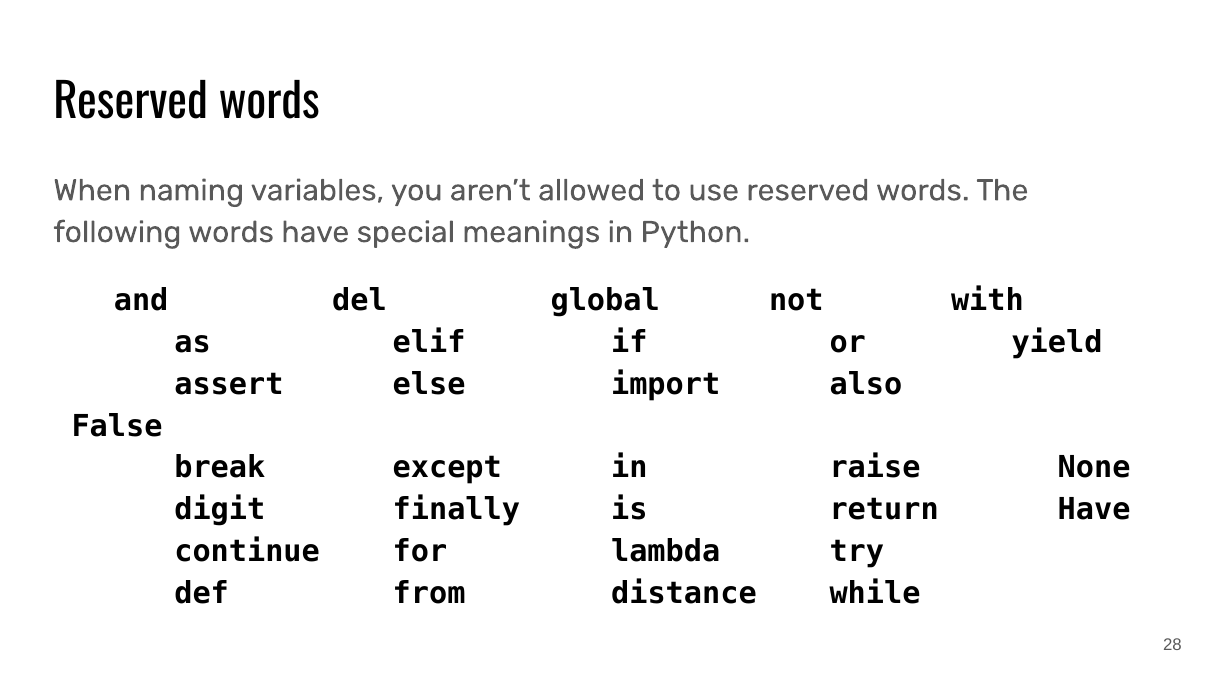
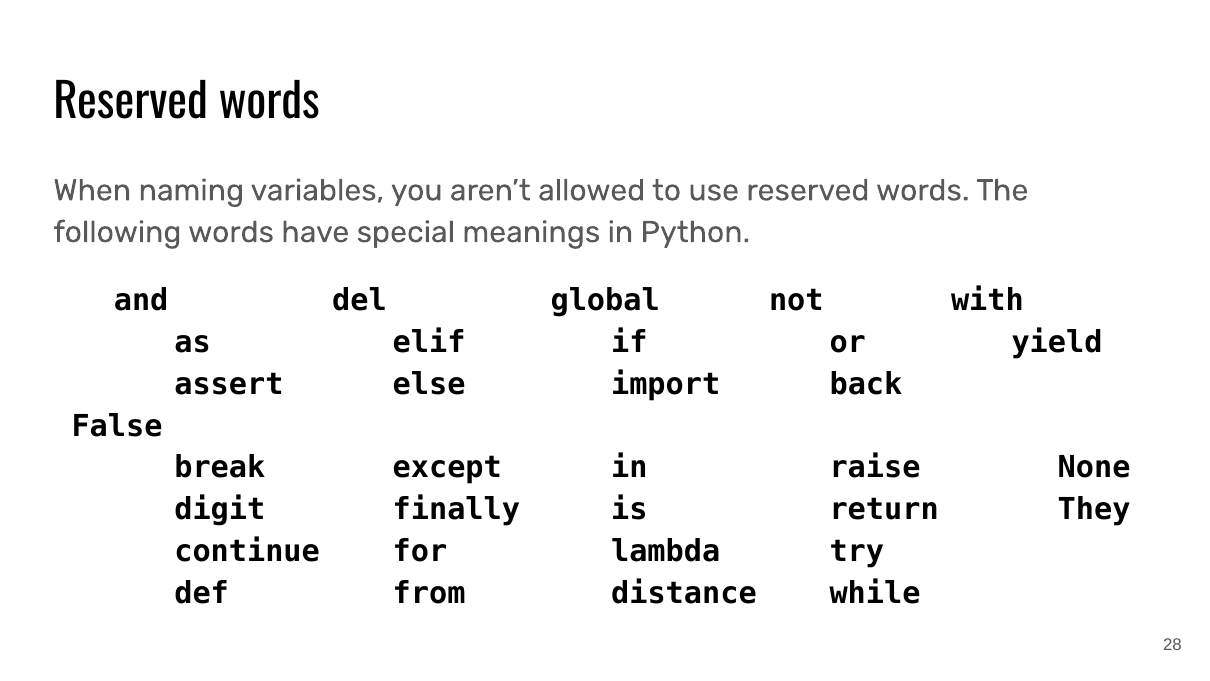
also: also -> back (866, 384)
return Have: Have -> They (1094, 509)
